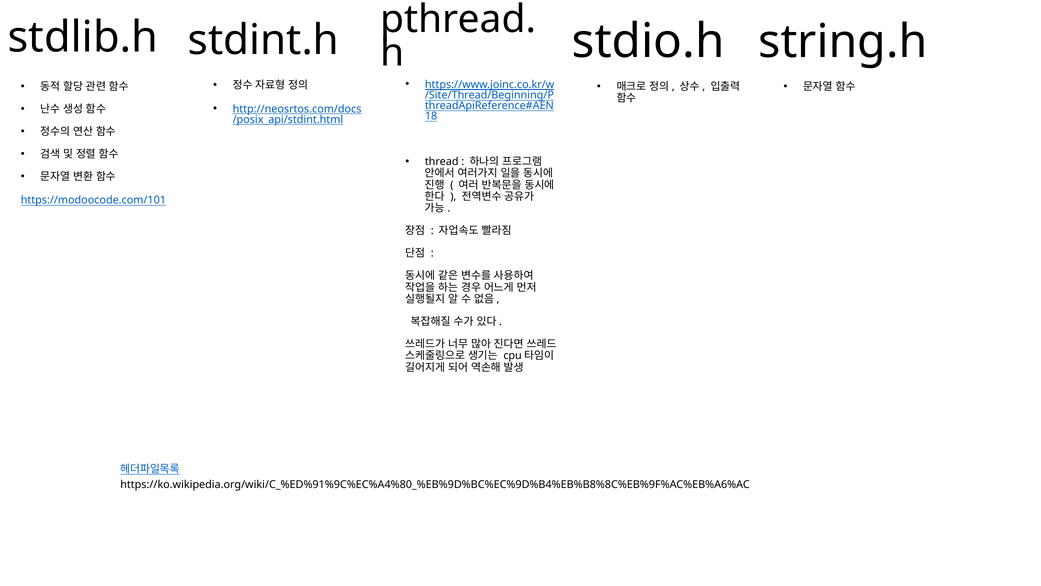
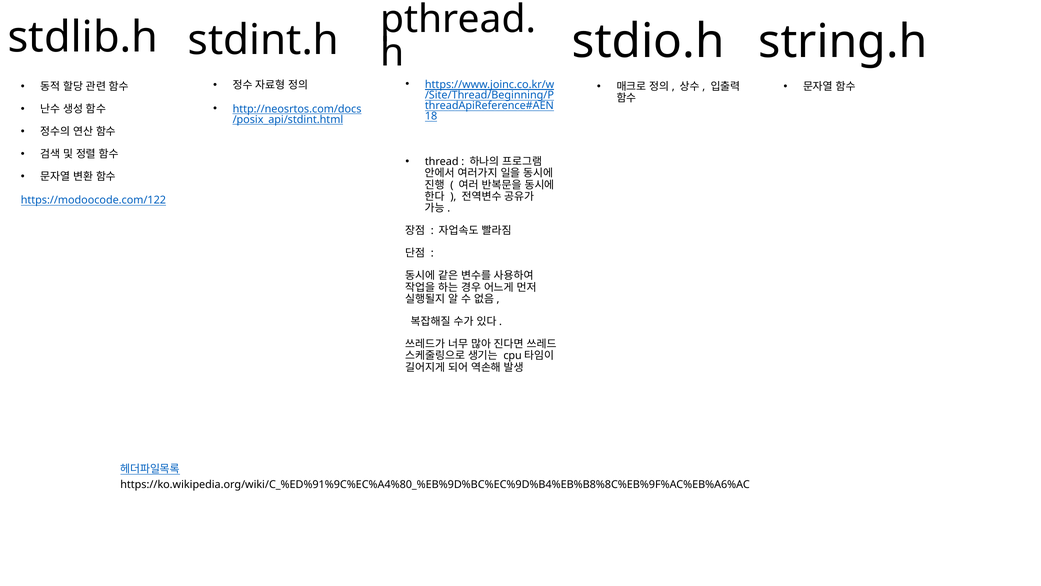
https://modoocode.com/101: https://modoocode.com/101 -> https://modoocode.com/122 (93, 200)
